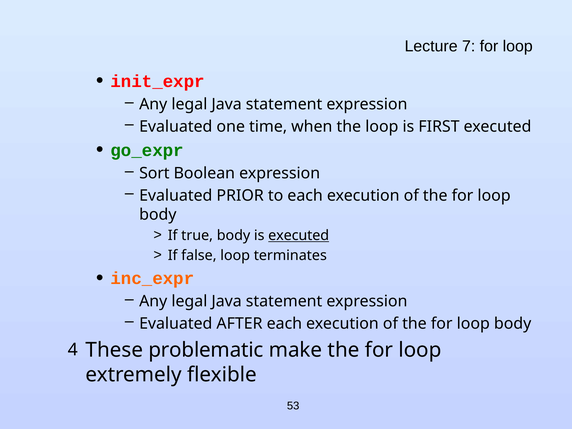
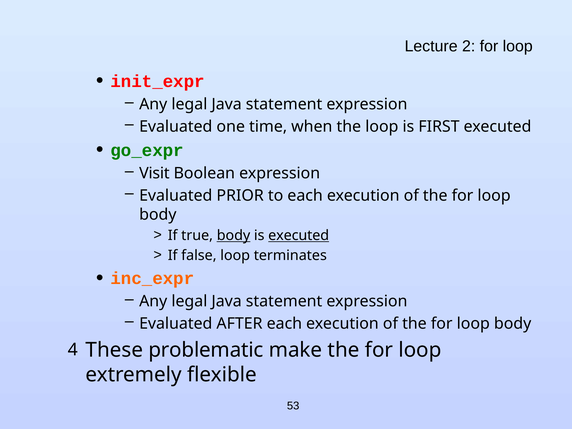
7: 7 -> 2 (469, 46)
Sort: Sort -> Visit (154, 173)
body underline: none -> present (234, 236)
